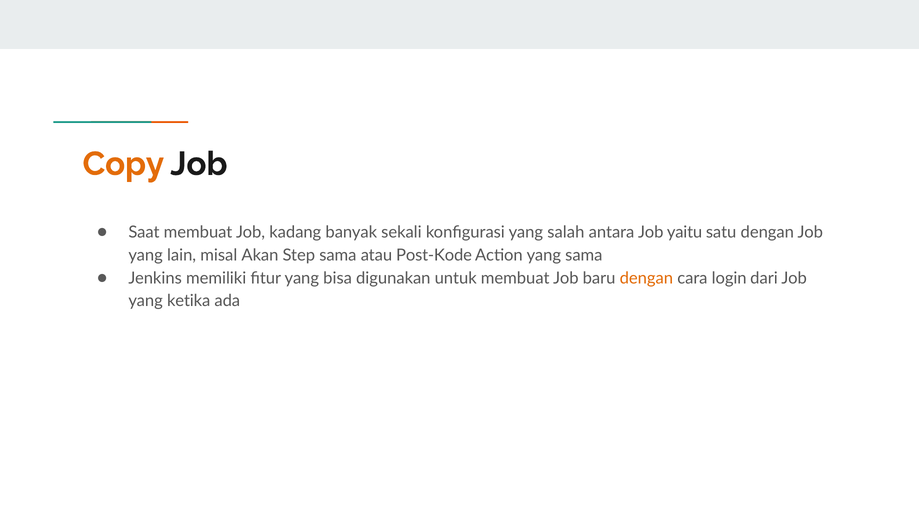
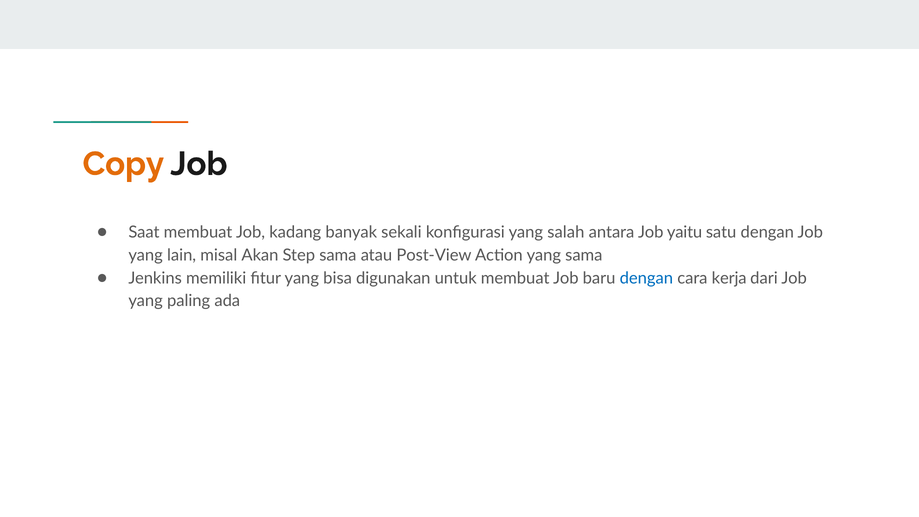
Post-Kode: Post-Kode -> Post-View (434, 255)
dengan colour: orange -> blue (646, 278)
login: login -> kerja (729, 278)
ketika: ketika -> paling (189, 301)
